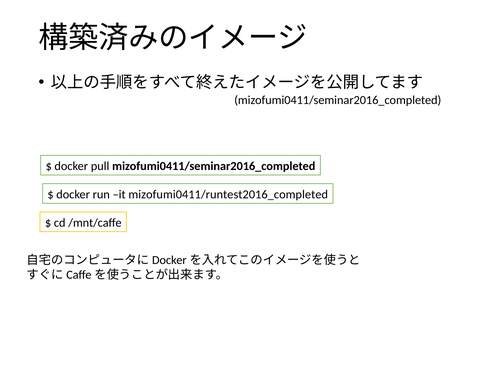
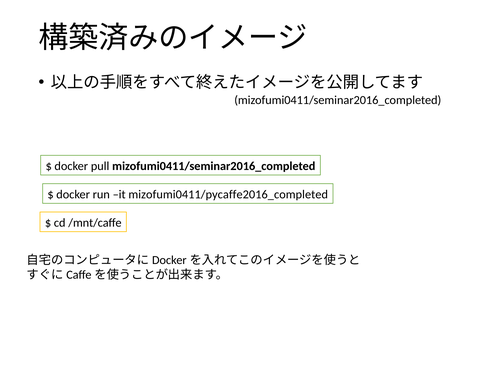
mizofumi0411/runtest2016_completed: mizofumi0411/runtest2016_completed -> mizofumi0411/pycaffe2016_completed (228, 195)
